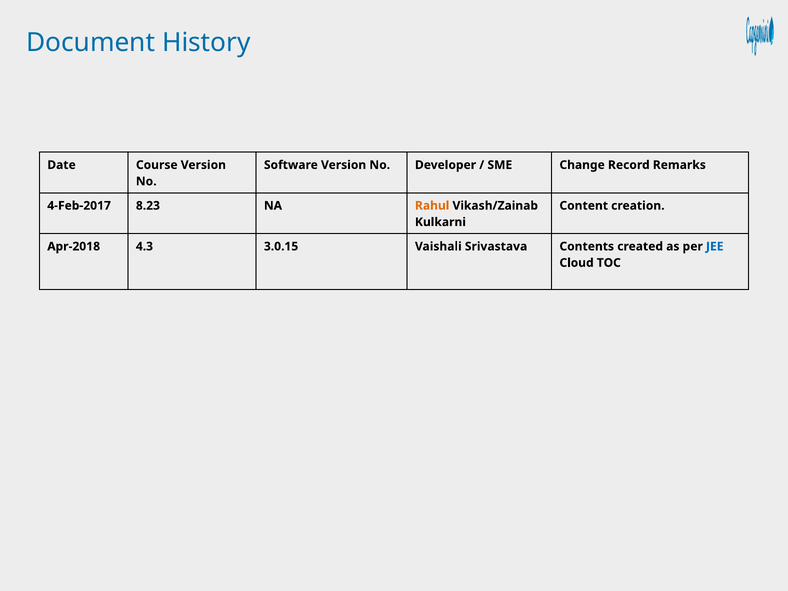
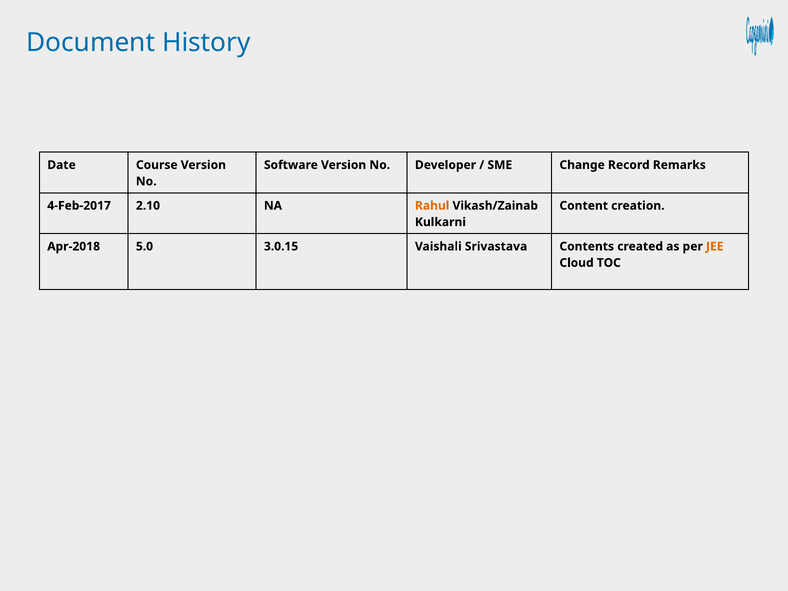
8.23: 8.23 -> 2.10 (148, 206)
4.3: 4.3 -> 5.0 (144, 246)
JEE colour: blue -> orange (715, 246)
